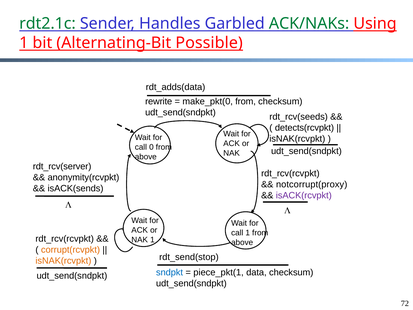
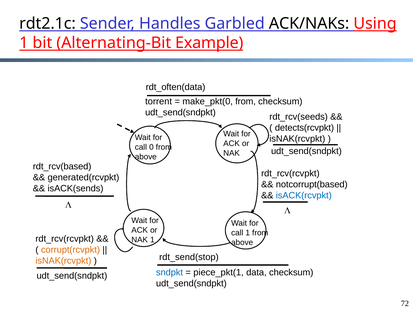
rdt2.1c colour: green -> black (47, 24)
ACK/NAKs colour: green -> black (309, 24)
Possible: Possible -> Example (209, 43)
rdt_adds(data: rdt_adds(data -> rdt_often(data (176, 87)
rewrite: rewrite -> torrent (159, 101)
rdt_rcv(server: rdt_rcv(server -> rdt_rcv(based (62, 166)
anonymity(rcvpkt: anonymity(rcvpkt -> generated(rcvpkt (83, 177)
notcorrupt(proxy: notcorrupt(proxy -> notcorrupt(based (312, 184)
isACK(rcvpkt colour: purple -> blue (304, 195)
